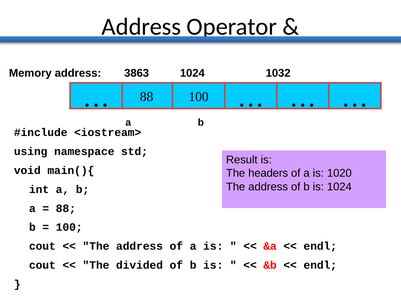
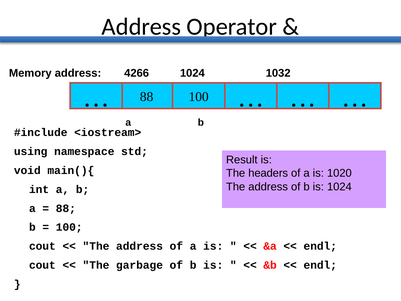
3863: 3863 -> 4266 (137, 73)
divided: divided -> garbage (140, 265)
